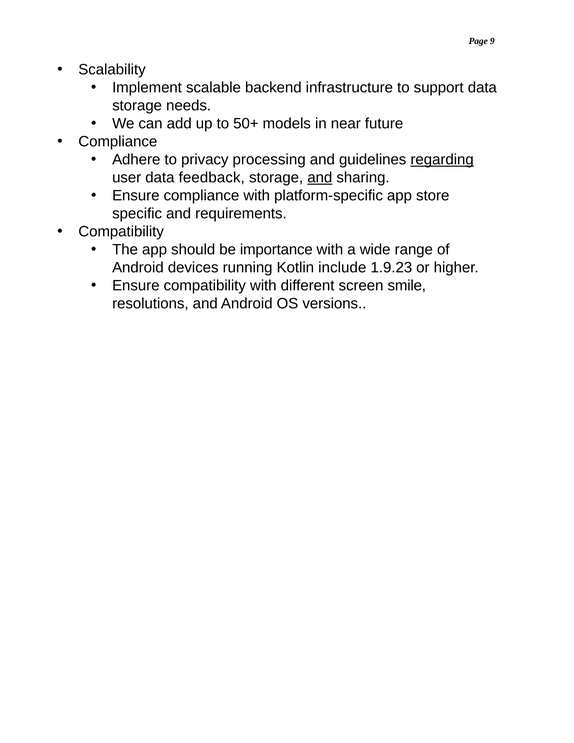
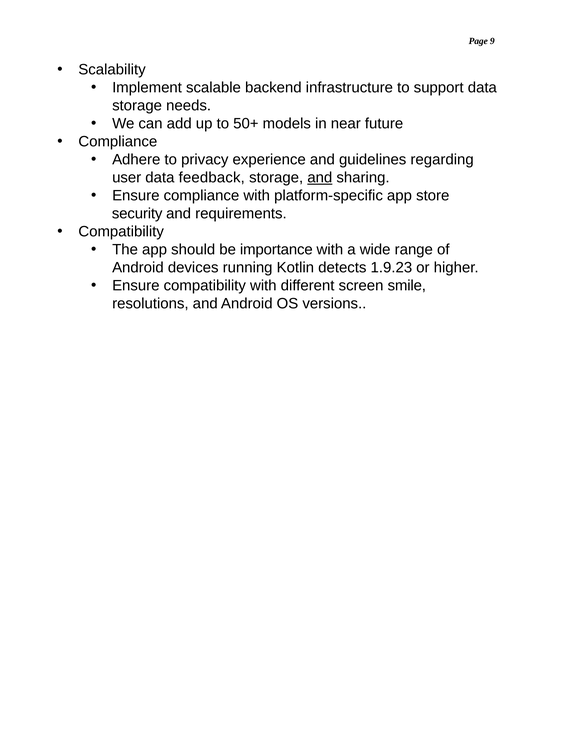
processing: processing -> experience (269, 160)
regarding underline: present -> none (442, 160)
specific: specific -> security (137, 214)
include: include -> detects (342, 268)
